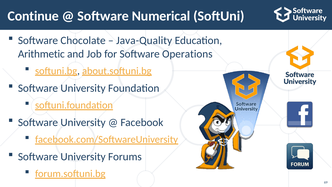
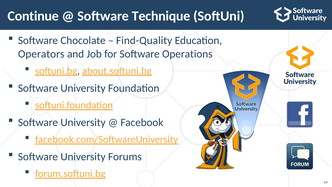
Numerical: Numerical -> Technique (161, 16)
Java-Quality: Java-Quality -> Find-Quality (144, 41)
Arithmetic: Arithmetic -> Operators (41, 54)
